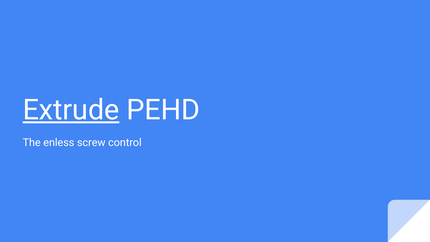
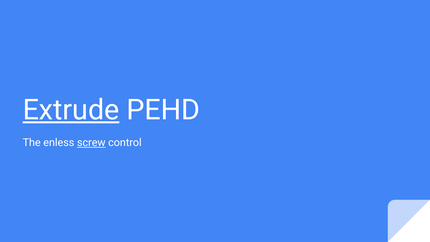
screw underline: none -> present (91, 143)
